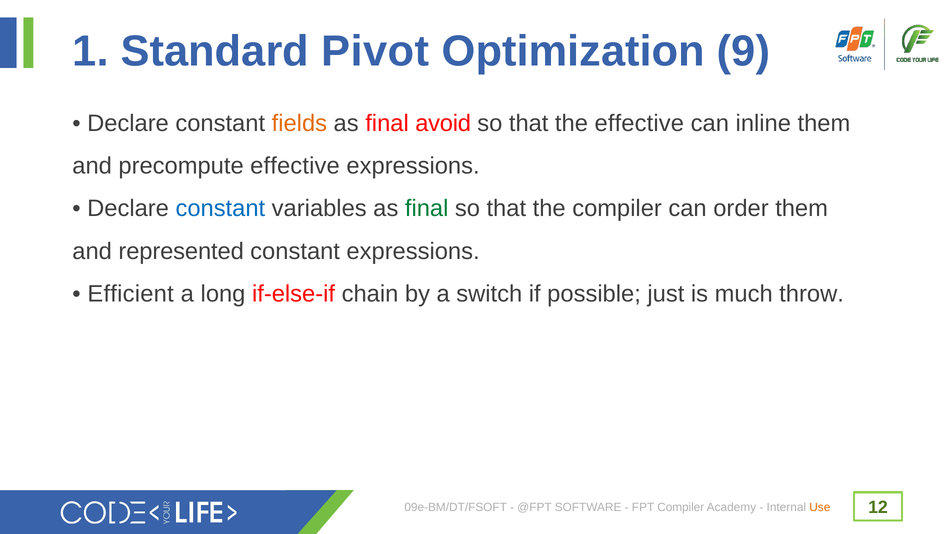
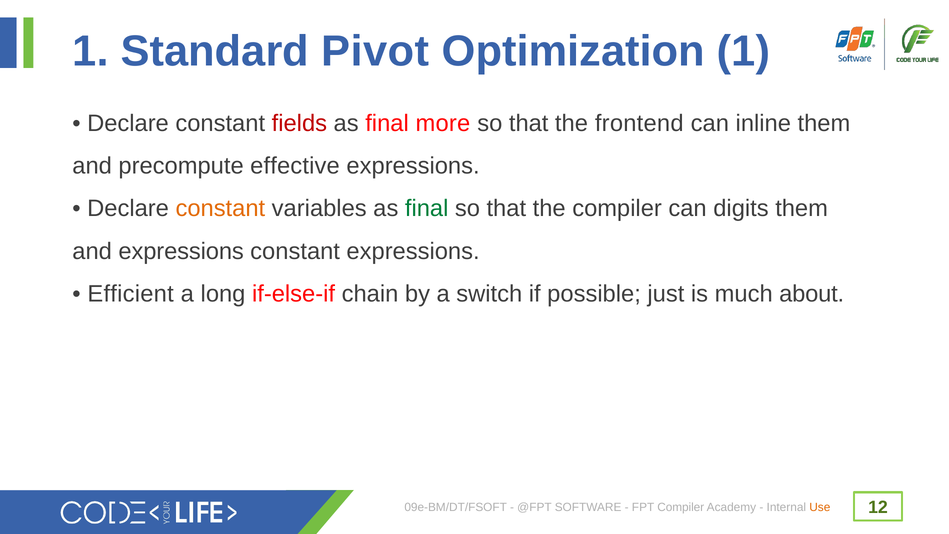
Optimization 9: 9 -> 1 (744, 52)
fields colour: orange -> red (299, 123)
avoid: avoid -> more (443, 123)
the effective: effective -> frontend (639, 123)
constant colour: blue -> orange (220, 209)
order: order -> digits (741, 209)
and represented: represented -> expressions (181, 251)
throw: throw -> about (812, 294)
